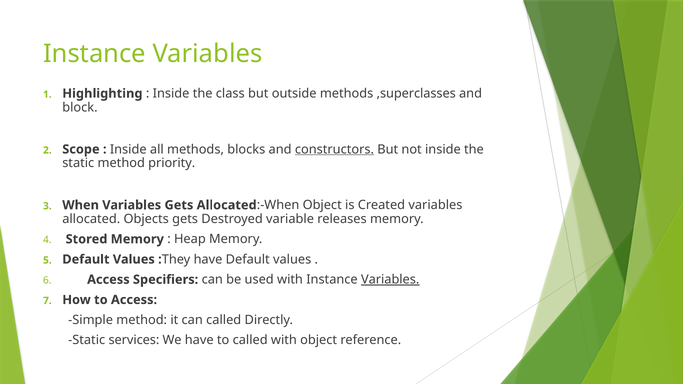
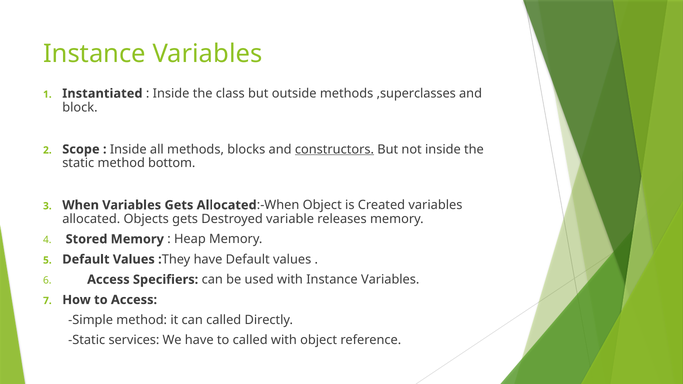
Highlighting: Highlighting -> Instantiated (102, 94)
priority: priority -> bottom (172, 163)
Variables underline: present -> none (390, 280)
